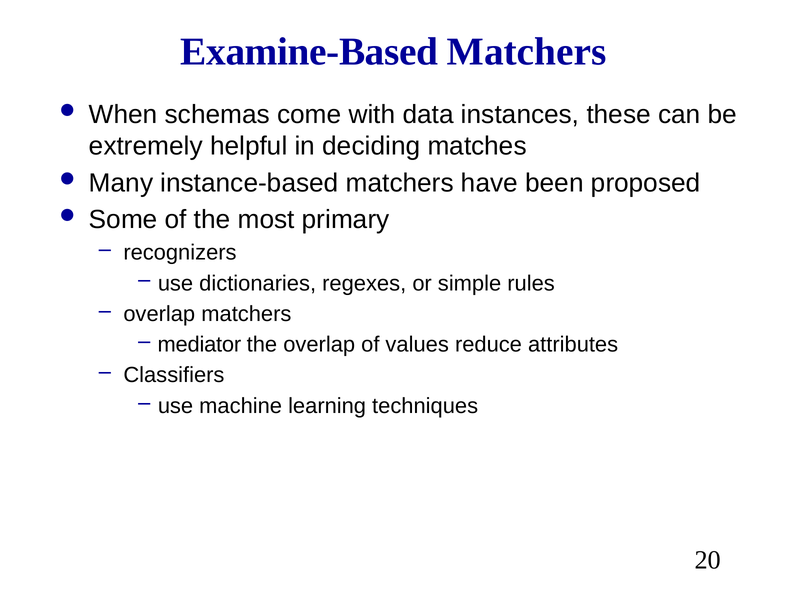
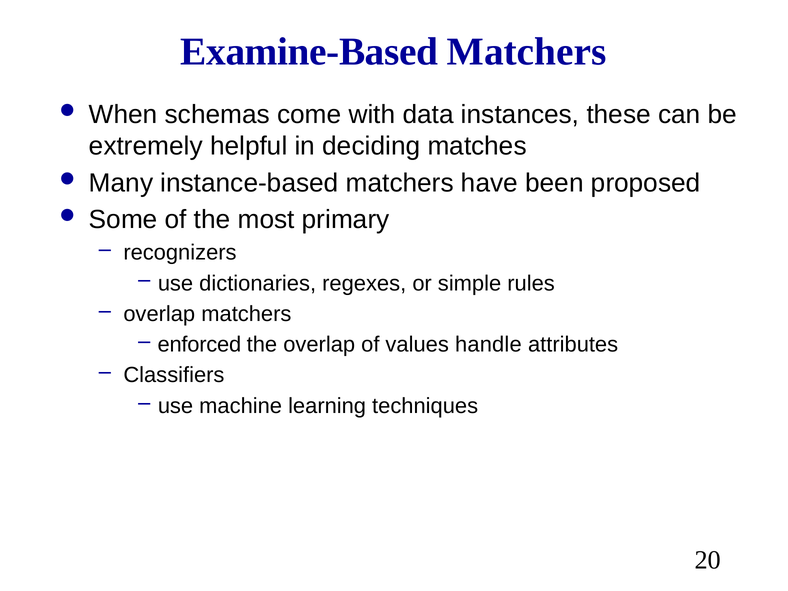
mediator: mediator -> enforced (199, 345)
reduce: reduce -> handle (488, 345)
